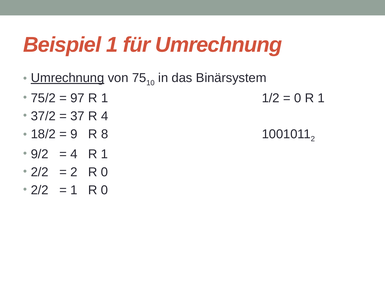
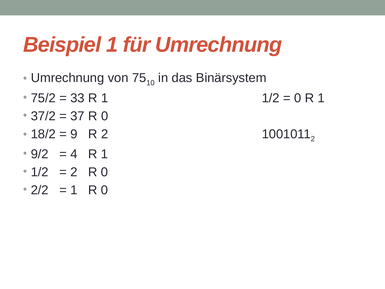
Umrechnung underline: present -> none (68, 78)
97: 97 -> 33 (78, 98)
37 R 4: 4 -> 0 (105, 116)
R 8: 8 -> 2 (105, 134)
2/2: 2/2 -> 1/2 (40, 172)
